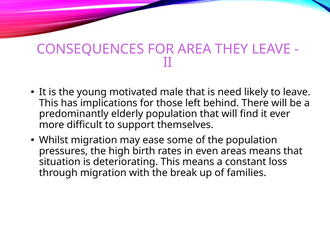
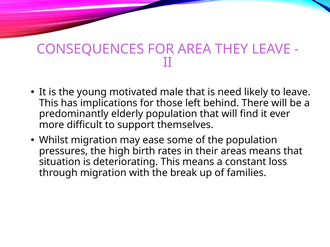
even: even -> their (207, 151)
